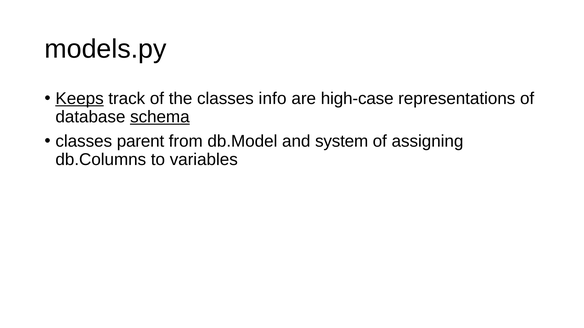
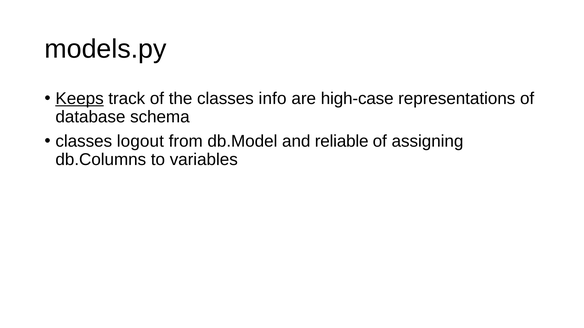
schema underline: present -> none (160, 117)
parent: parent -> logout (140, 142)
system: system -> reliable (342, 142)
